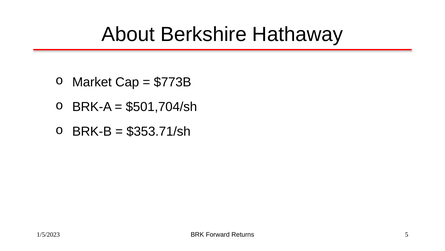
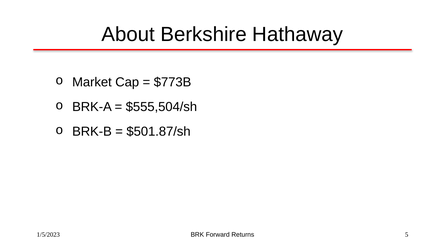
$501,704/sh: $501,704/sh -> $555,504/sh (161, 107)
$353.71/sh: $353.71/sh -> $501.87/sh (159, 131)
